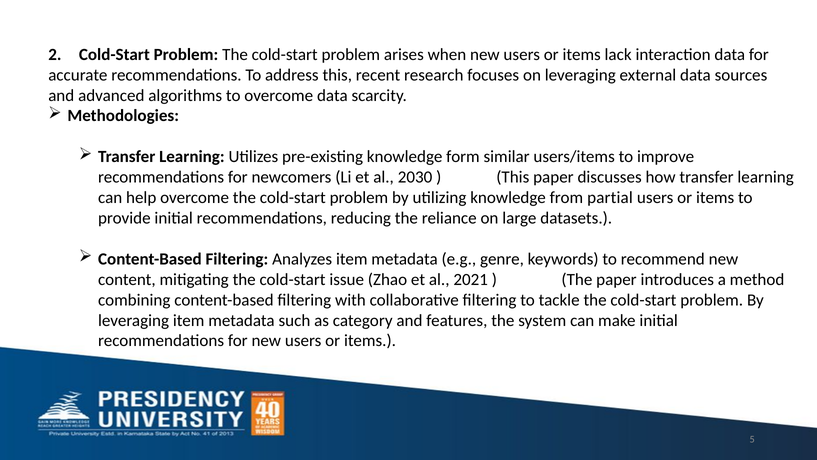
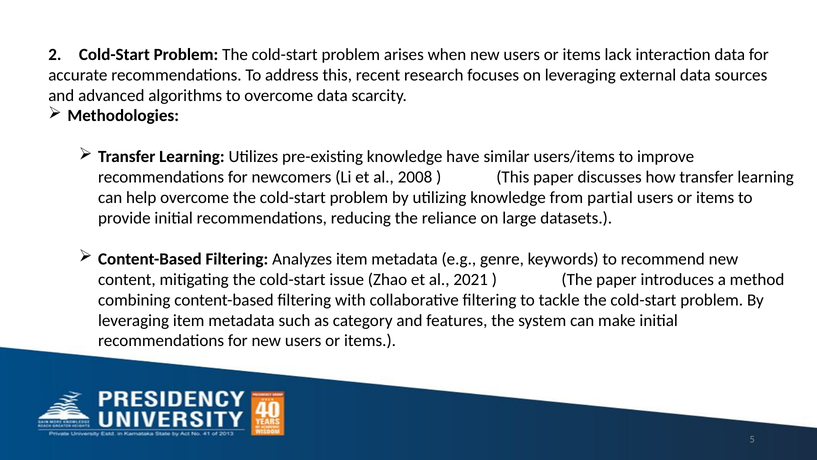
form: form -> have (463, 157)
2030: 2030 -> 2008 (415, 177)
